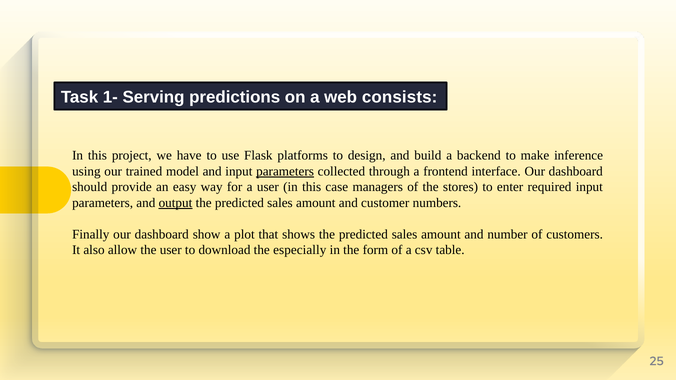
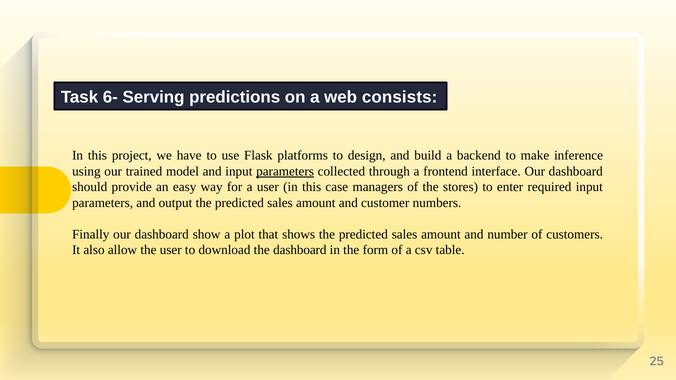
1-: 1- -> 6- (110, 97)
output underline: present -> none (175, 203)
the especially: especially -> dashboard (300, 250)
